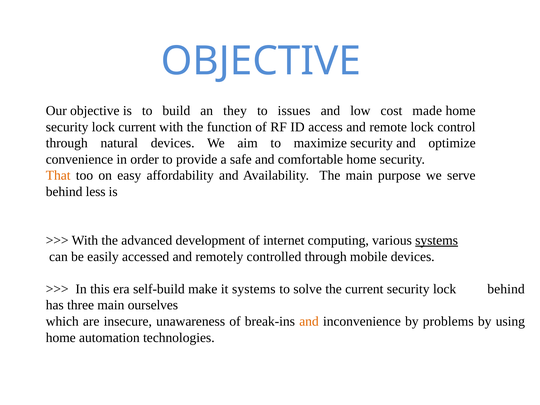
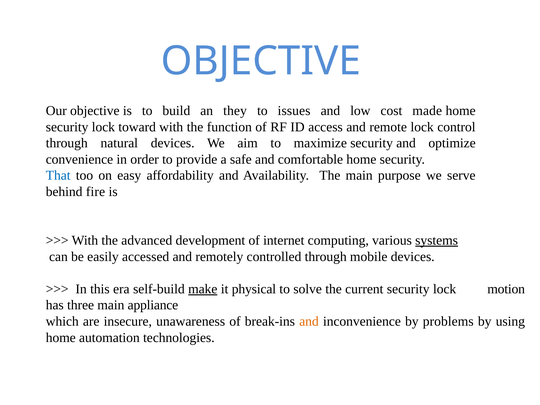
lock current: current -> toward (137, 127)
That colour: orange -> blue (58, 175)
less: less -> fire (96, 192)
make underline: none -> present (203, 289)
it systems: systems -> physical (254, 289)
lock behind: behind -> motion (506, 289)
ourselves: ourselves -> appliance (153, 305)
